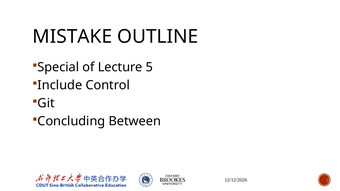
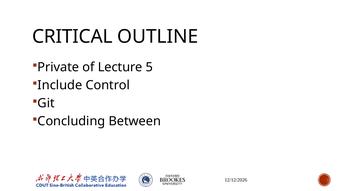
MISTAKE: MISTAKE -> CRITICAL (72, 37)
Special: Special -> Private (58, 67)
